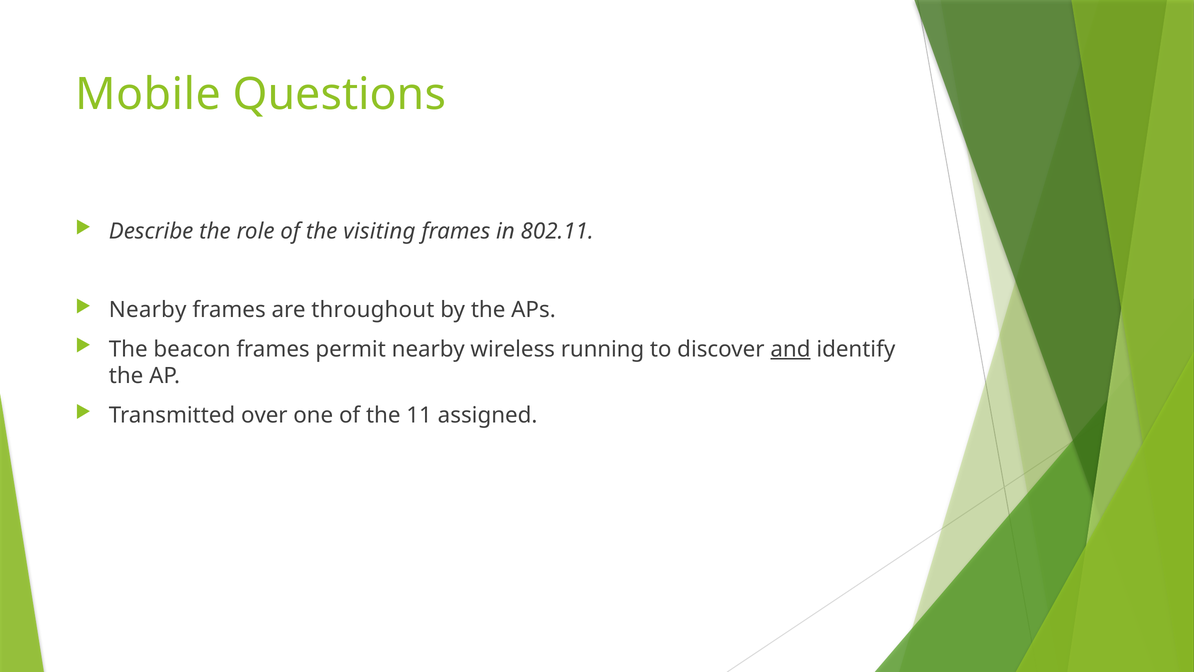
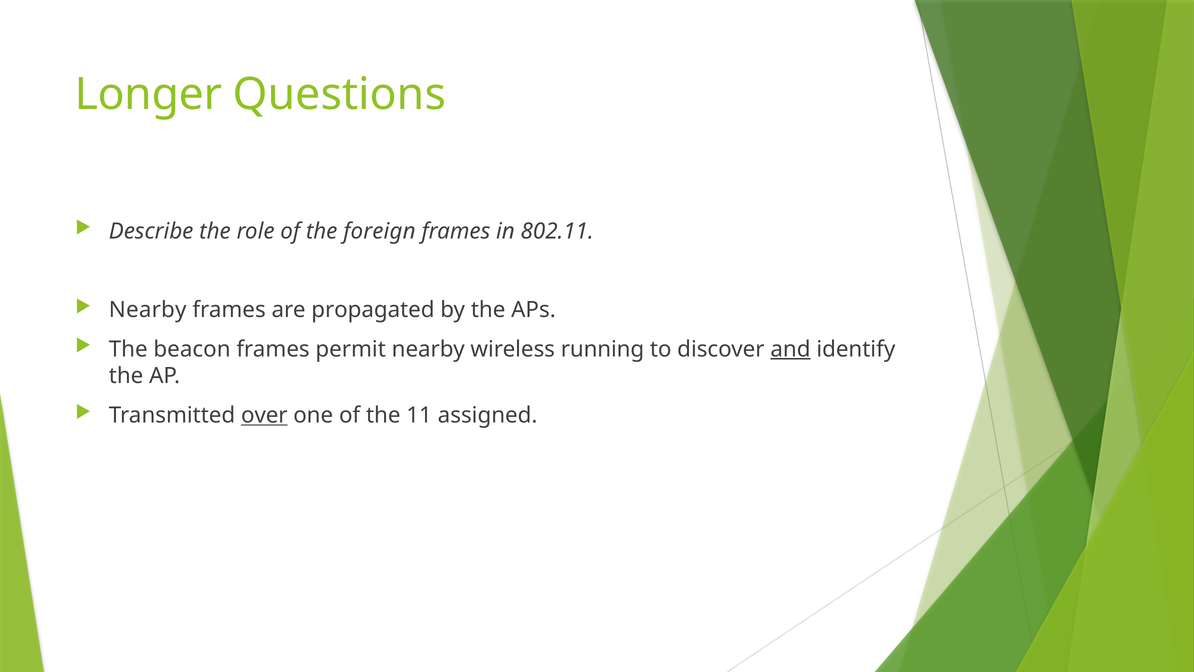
Mobile: Mobile -> Longer (148, 94)
visiting: visiting -> foreign (379, 231)
throughout: throughout -> propagated (373, 310)
over underline: none -> present (264, 415)
